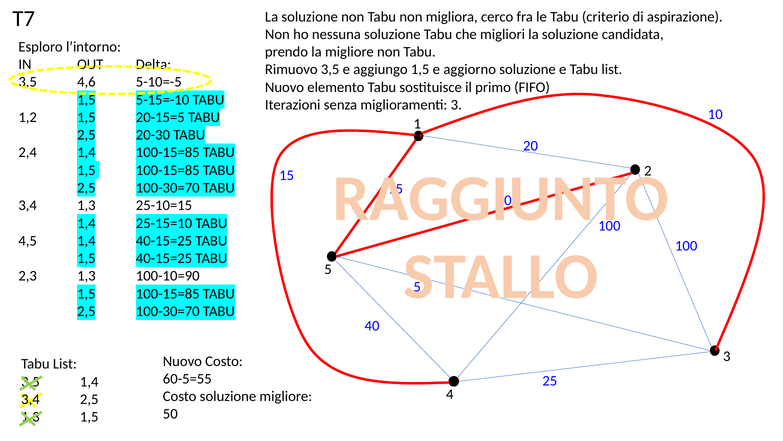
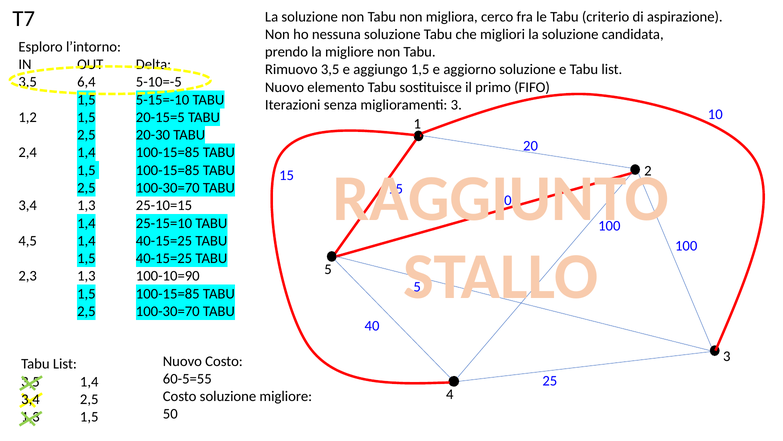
4,6: 4,6 -> 6,4 (86, 82)
